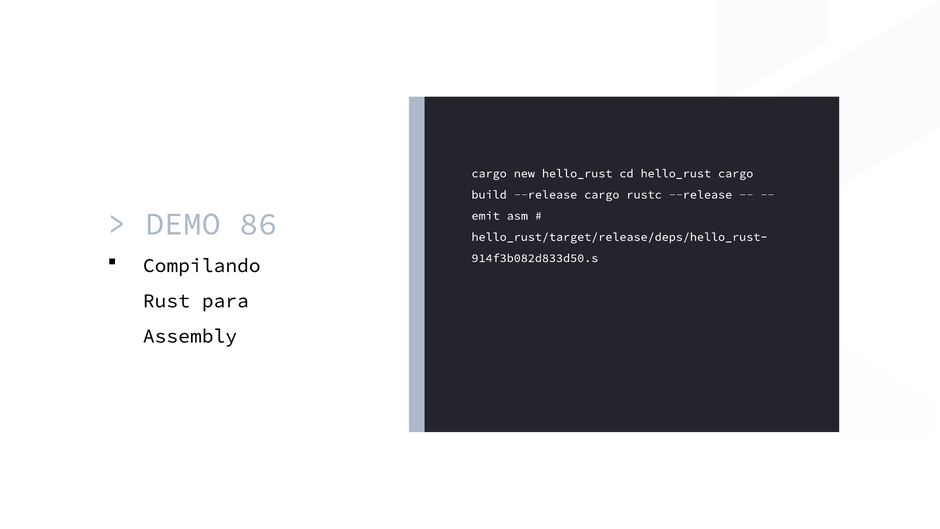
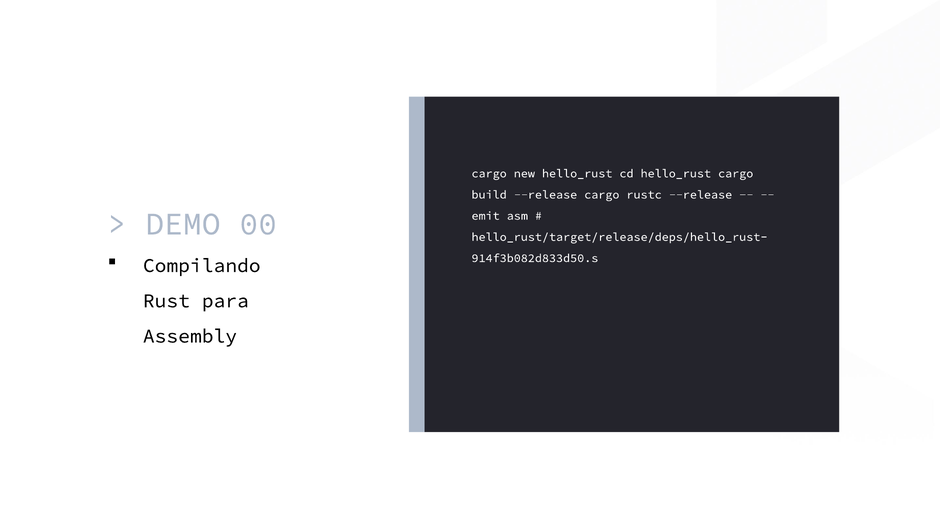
86: 86 -> 00 (258, 224)
